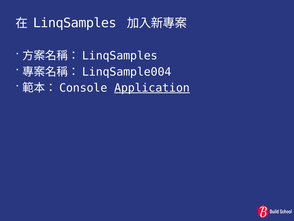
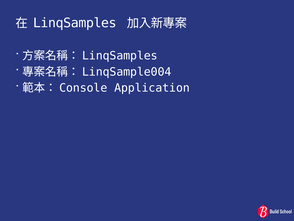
Application underline: present -> none (152, 88)
